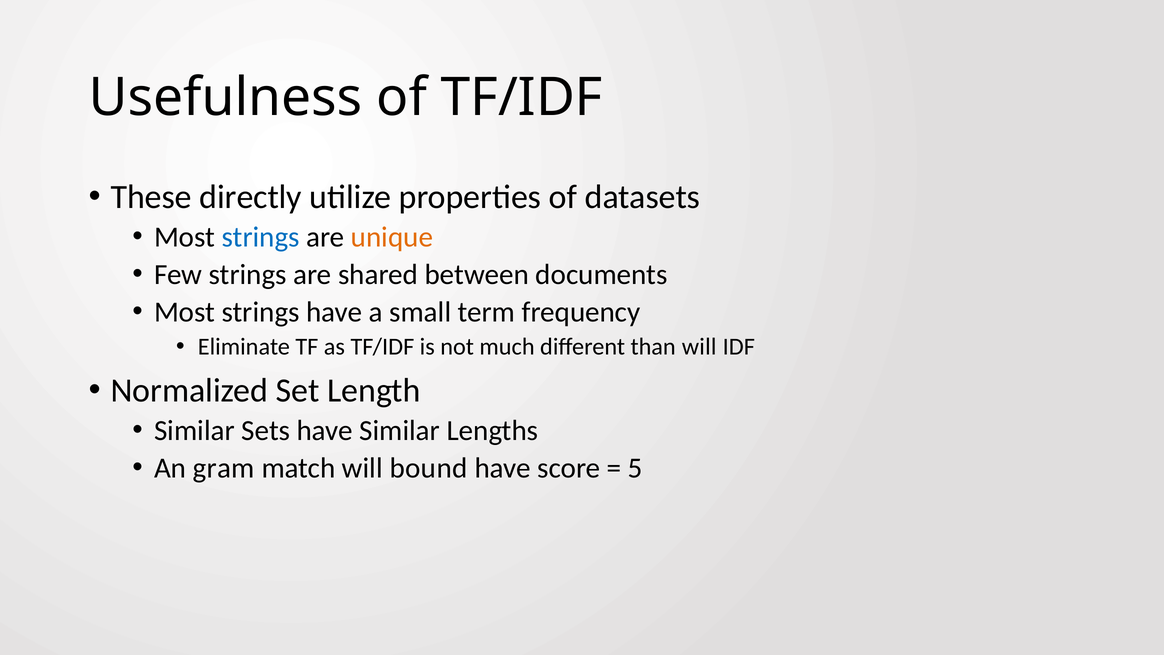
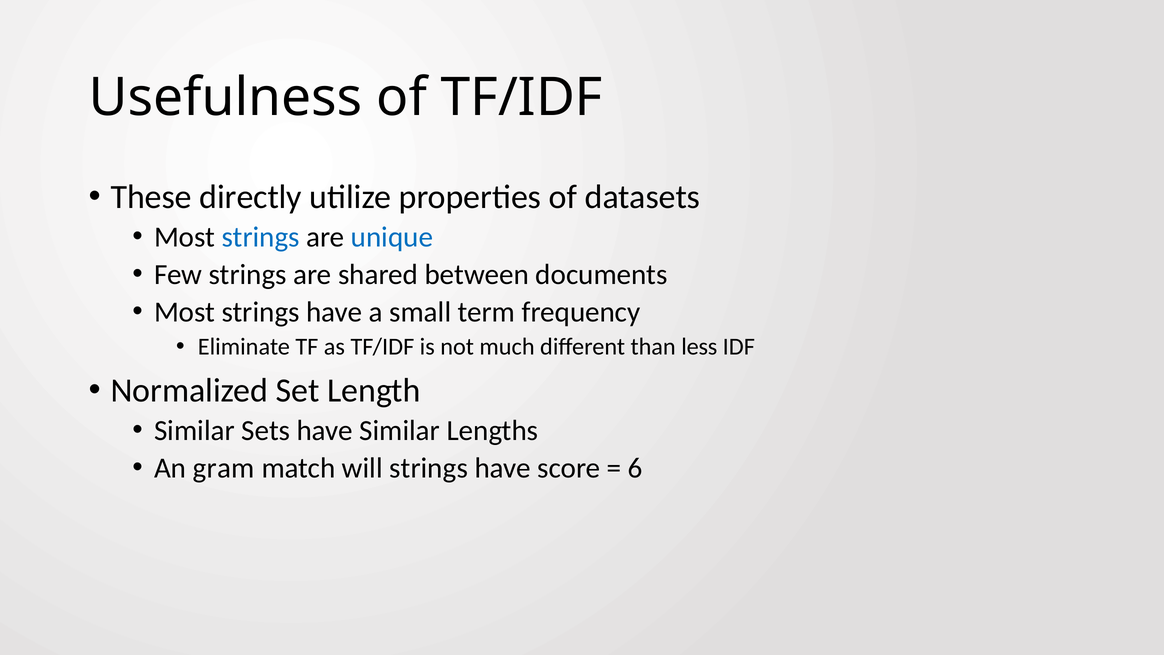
unique colour: orange -> blue (392, 237)
than will: will -> less (699, 347)
will bound: bound -> strings (429, 468)
5: 5 -> 6 (635, 468)
